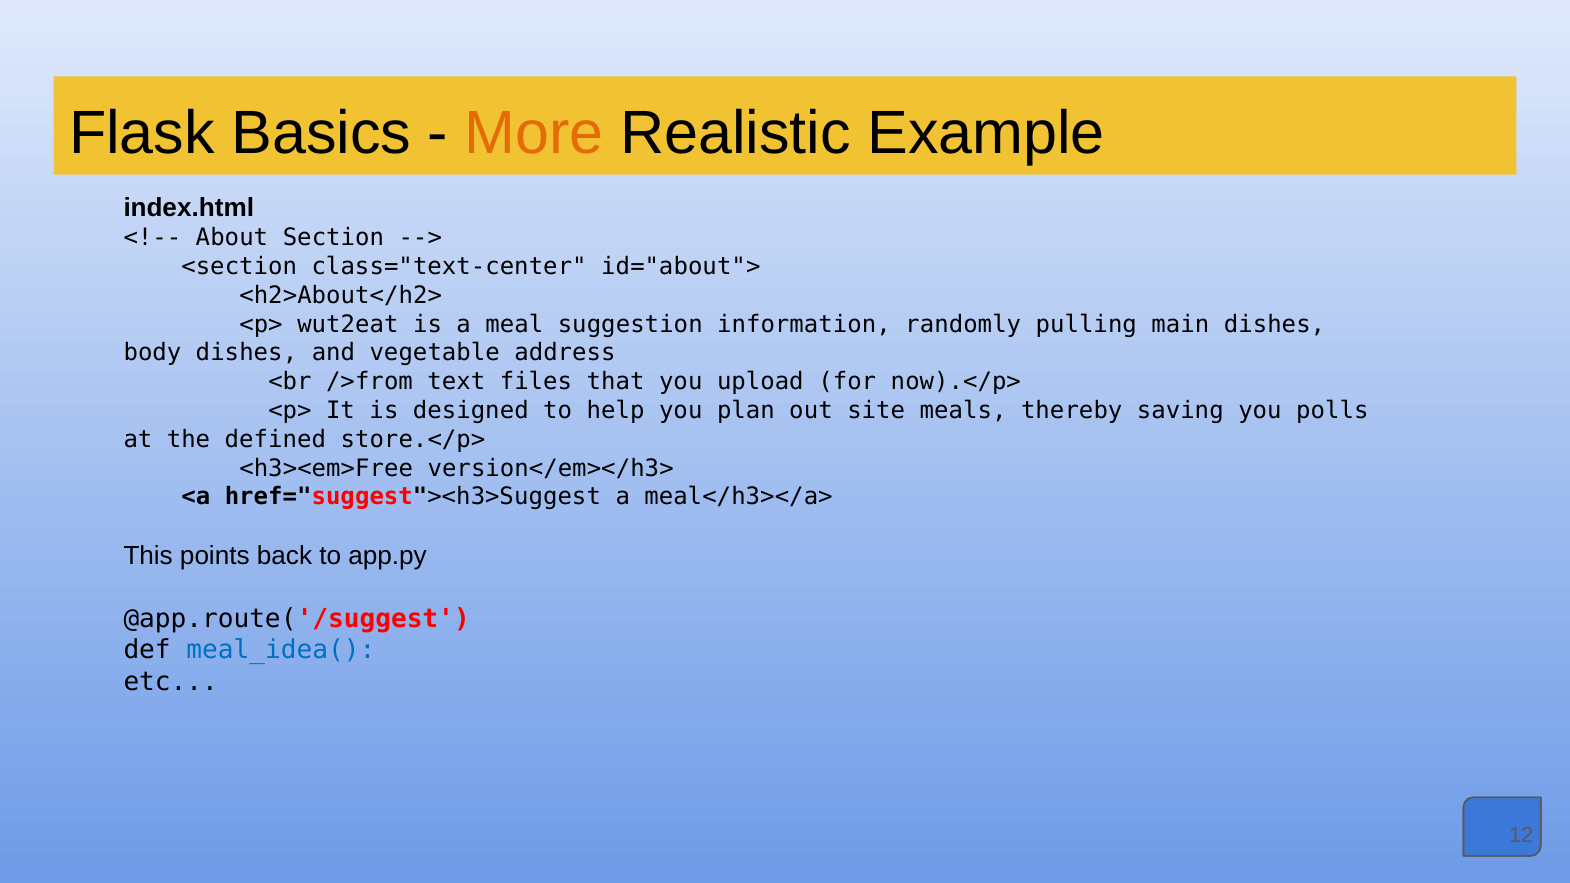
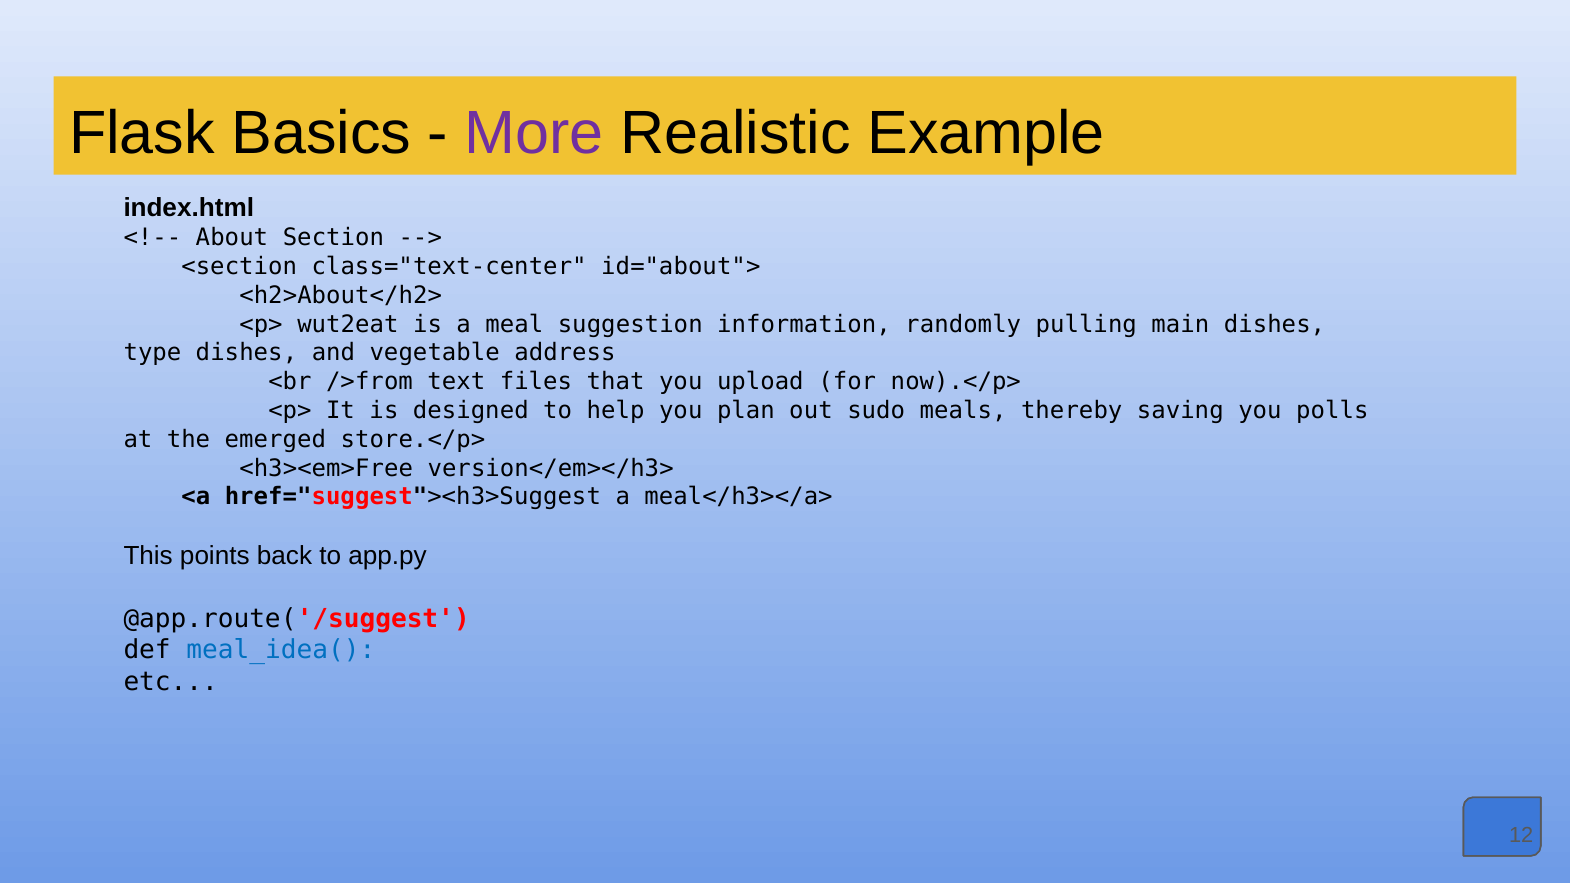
More colour: orange -> purple (534, 133)
body: body -> type (152, 353)
site: site -> sudo (876, 411)
defined: defined -> emerged (275, 439)
